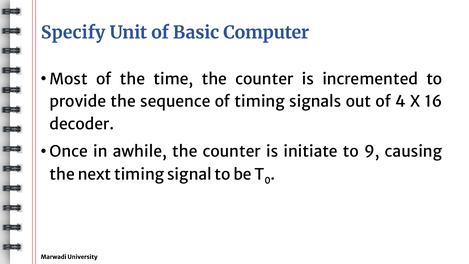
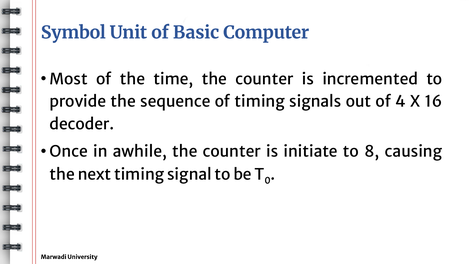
Specify: Specify -> Symbol (73, 33)
9: 9 -> 8 (372, 152)
